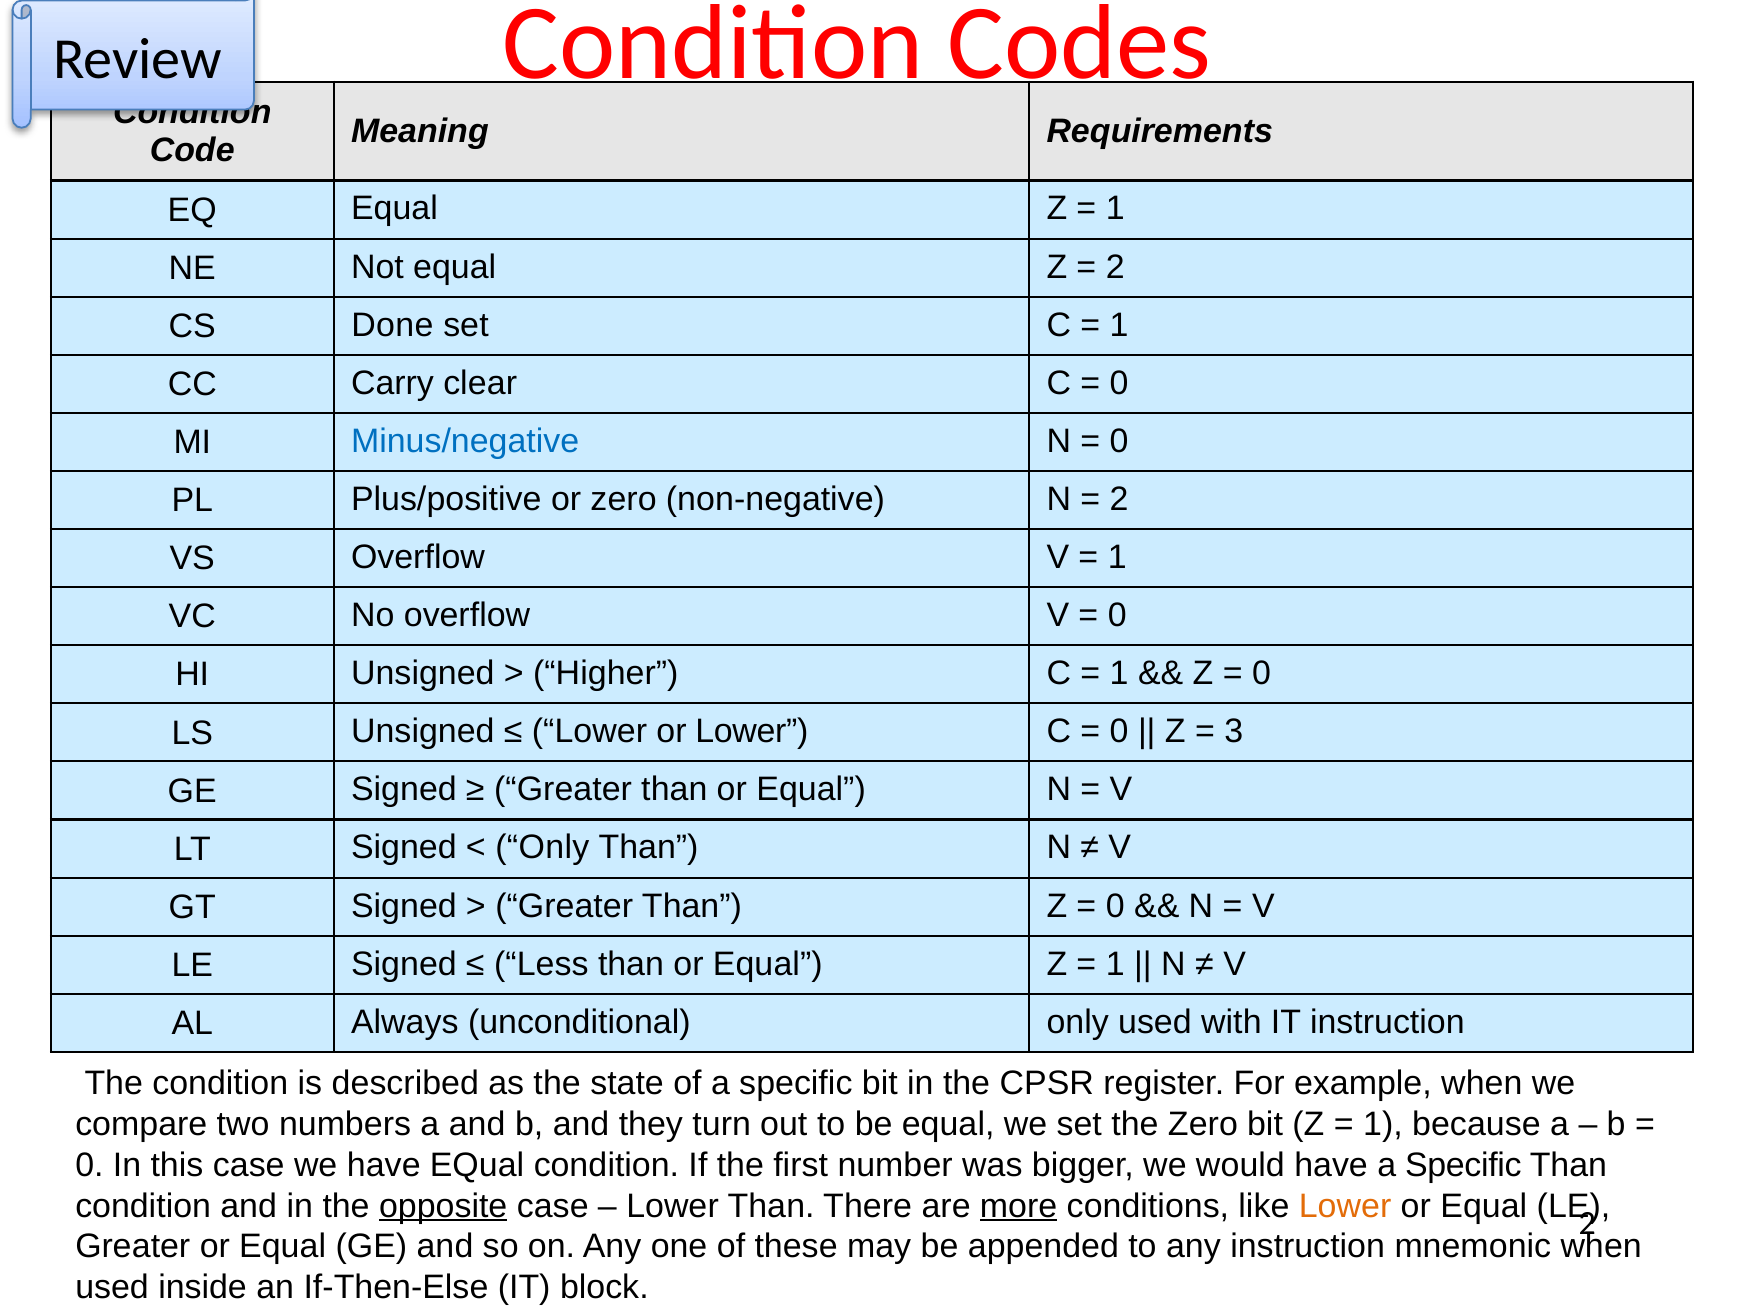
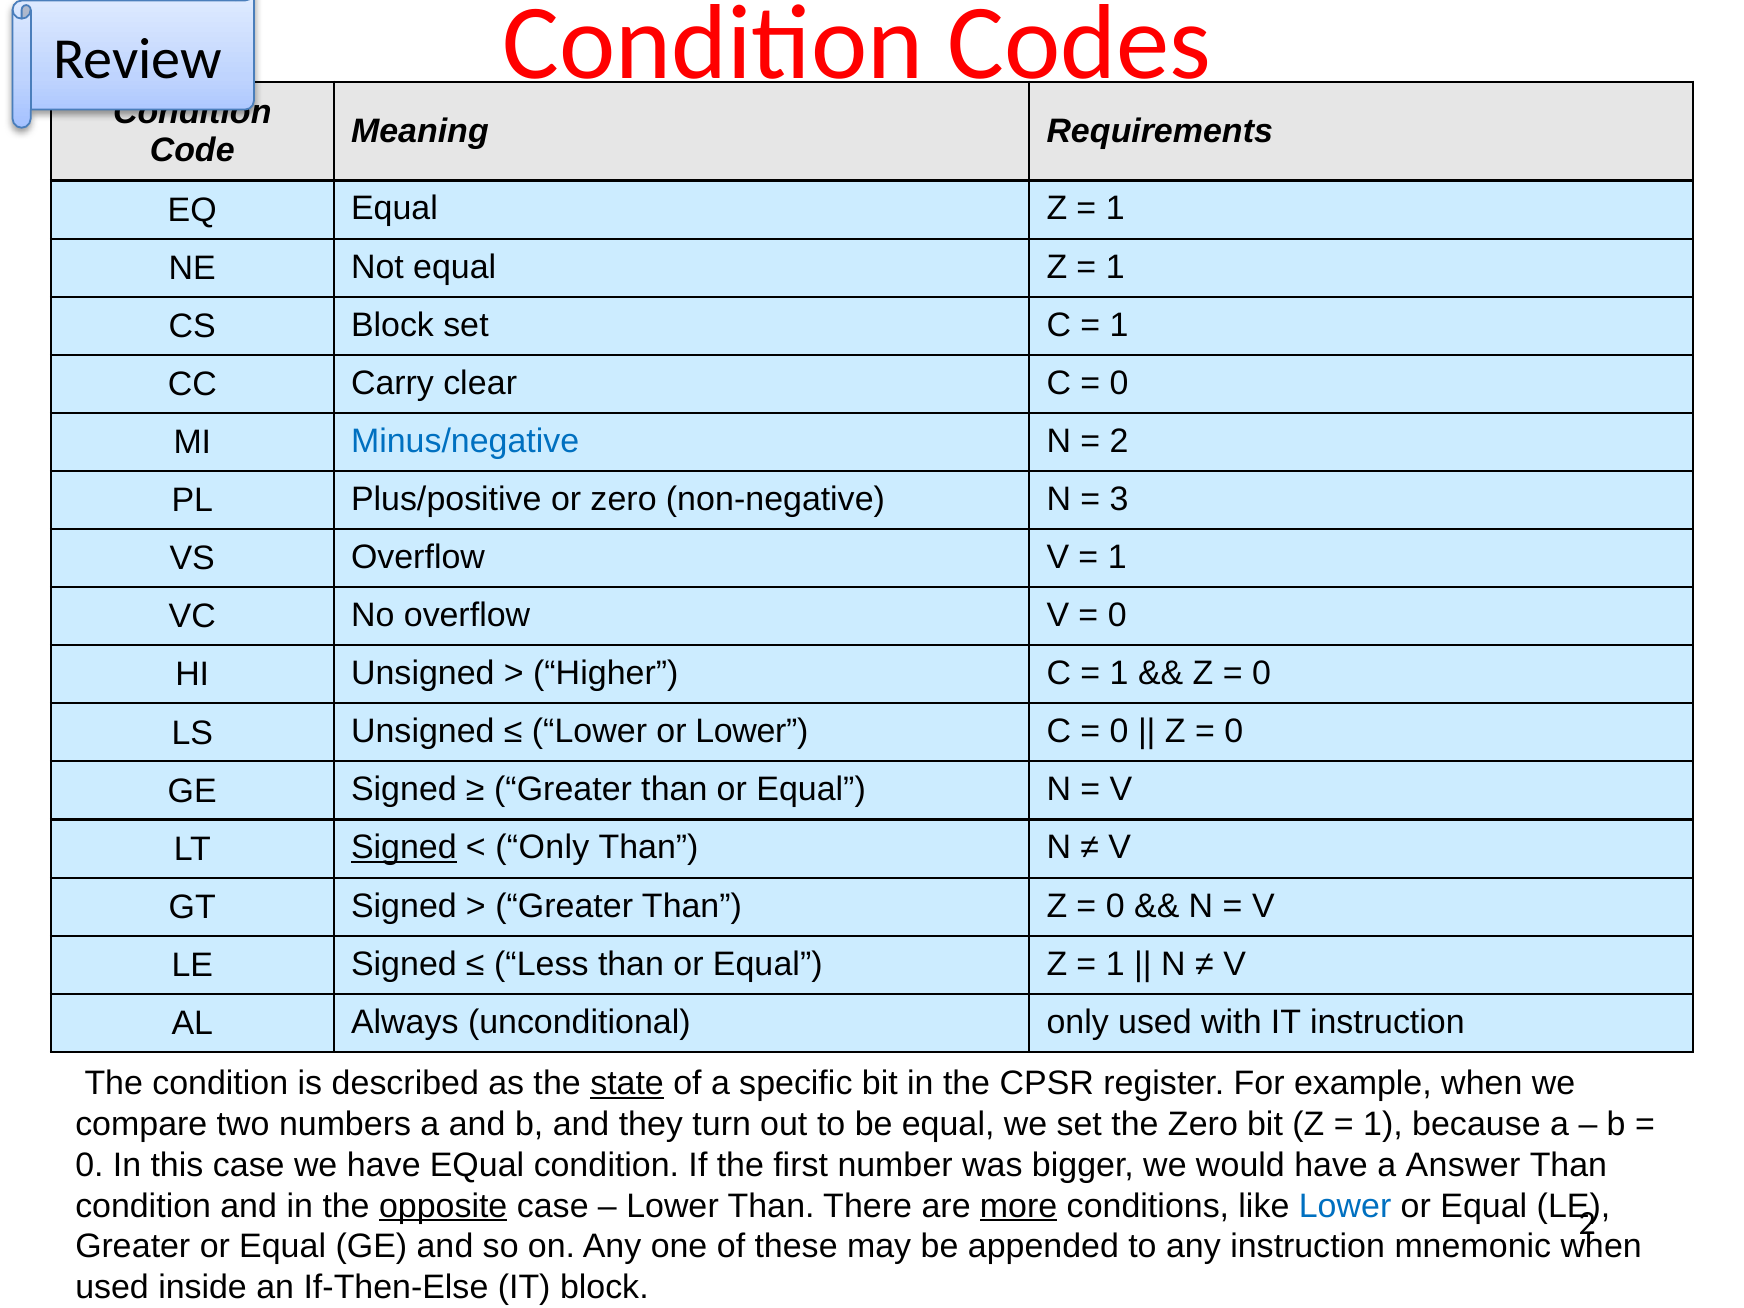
2: 2 -> 1 (1115, 267)
CS Done: Done -> Block (392, 325)
0: 0 -> 2 (1119, 441)
2: 2 -> 3 (1119, 499)
3: 3 -> 0 (1234, 732)
Signed underline: none -> present (404, 848)
state underline: none -> present (627, 1084)
have a Specific: Specific -> Answer (1463, 1165)
Lower colour: orange -> blue (1345, 1206)
